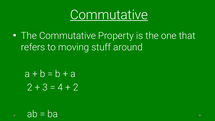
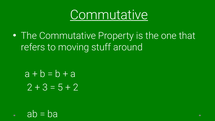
4: 4 -> 5 (60, 87)
